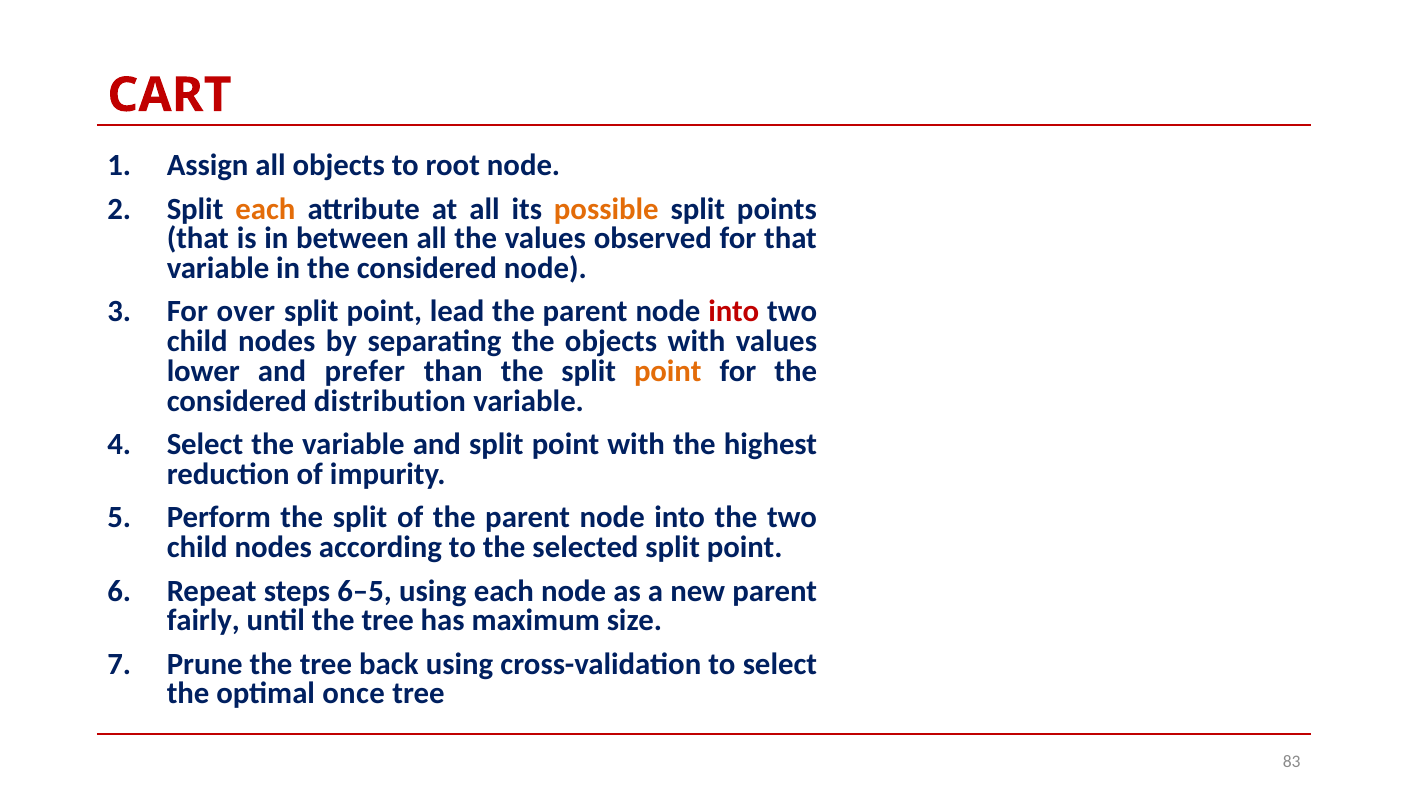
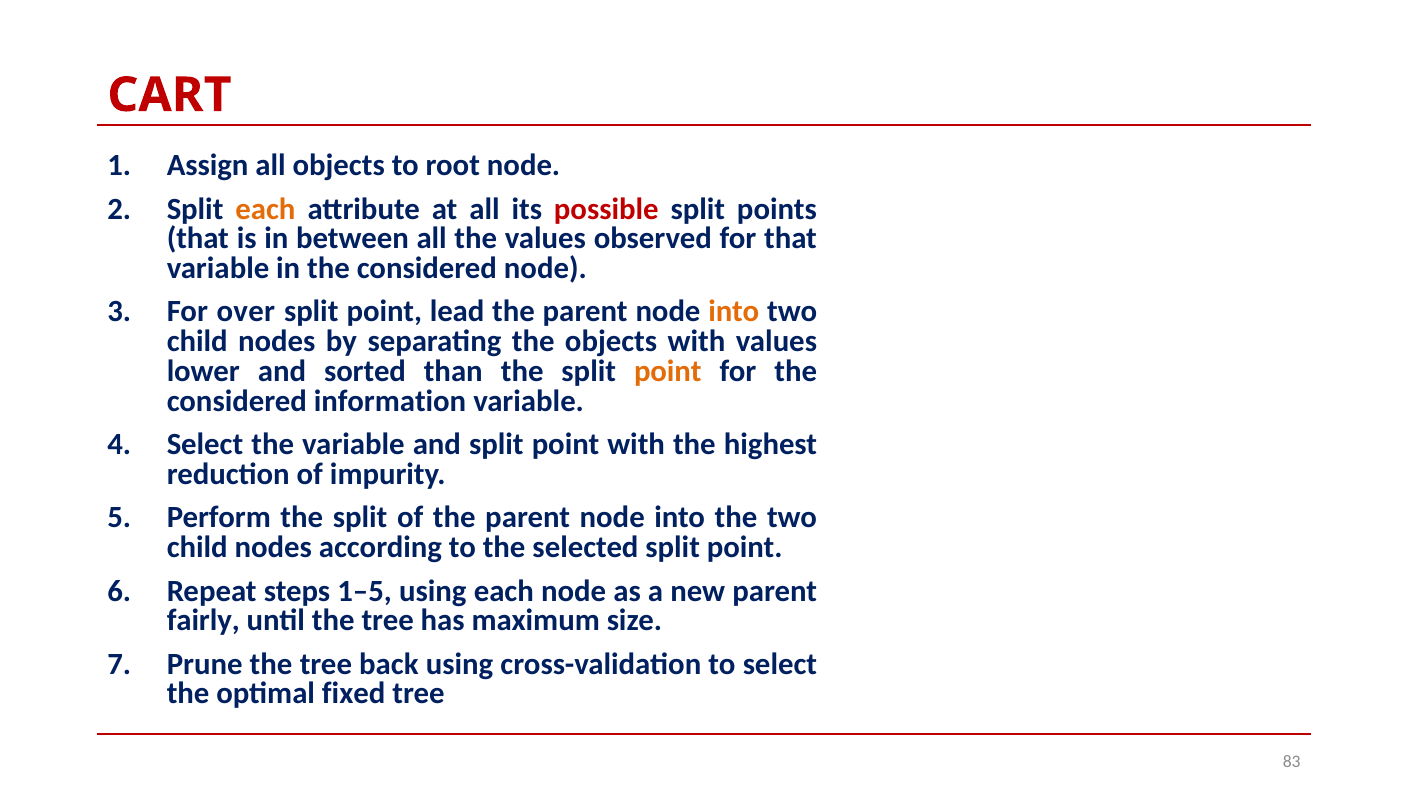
possible colour: orange -> red (606, 209)
into colour: red -> orange (734, 312)
prefer: prefer -> sorted (365, 372)
distribution: distribution -> information (390, 402)
6–5: 6–5 -> 1–5 (365, 591)
once: once -> fixed (354, 694)
